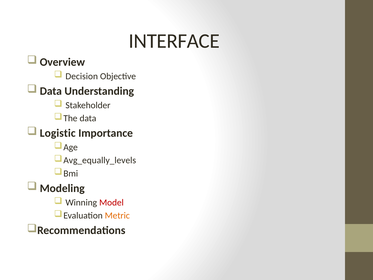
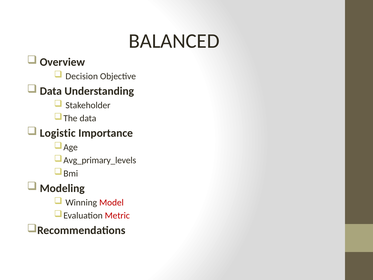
INTERFACE: INTERFACE -> BALANCED (174, 41)
Avg_equally_levels: Avg_equally_levels -> Avg_primary_levels (100, 160)
Metric colour: orange -> red (117, 215)
